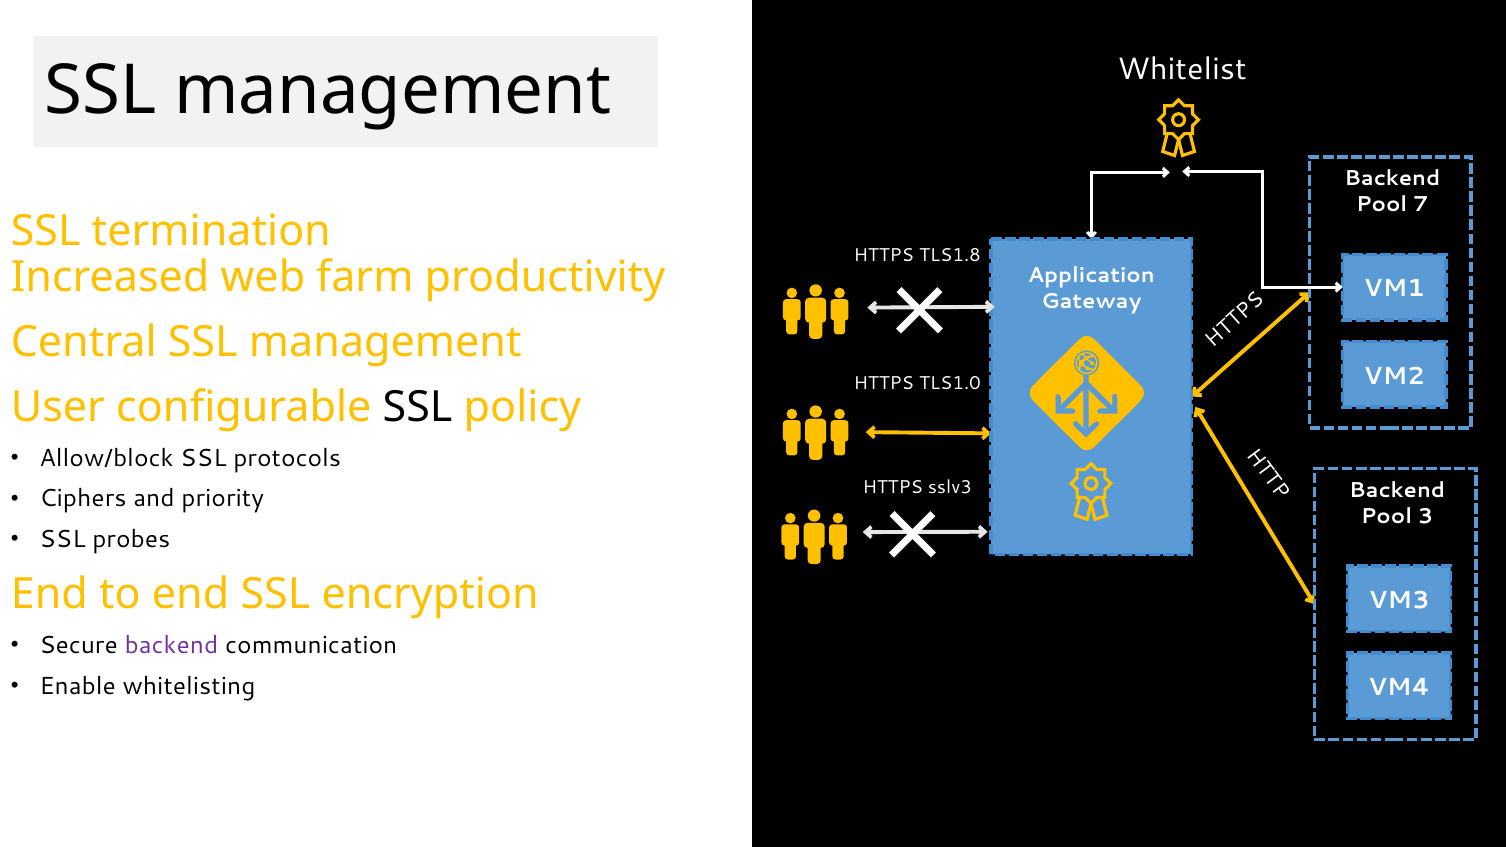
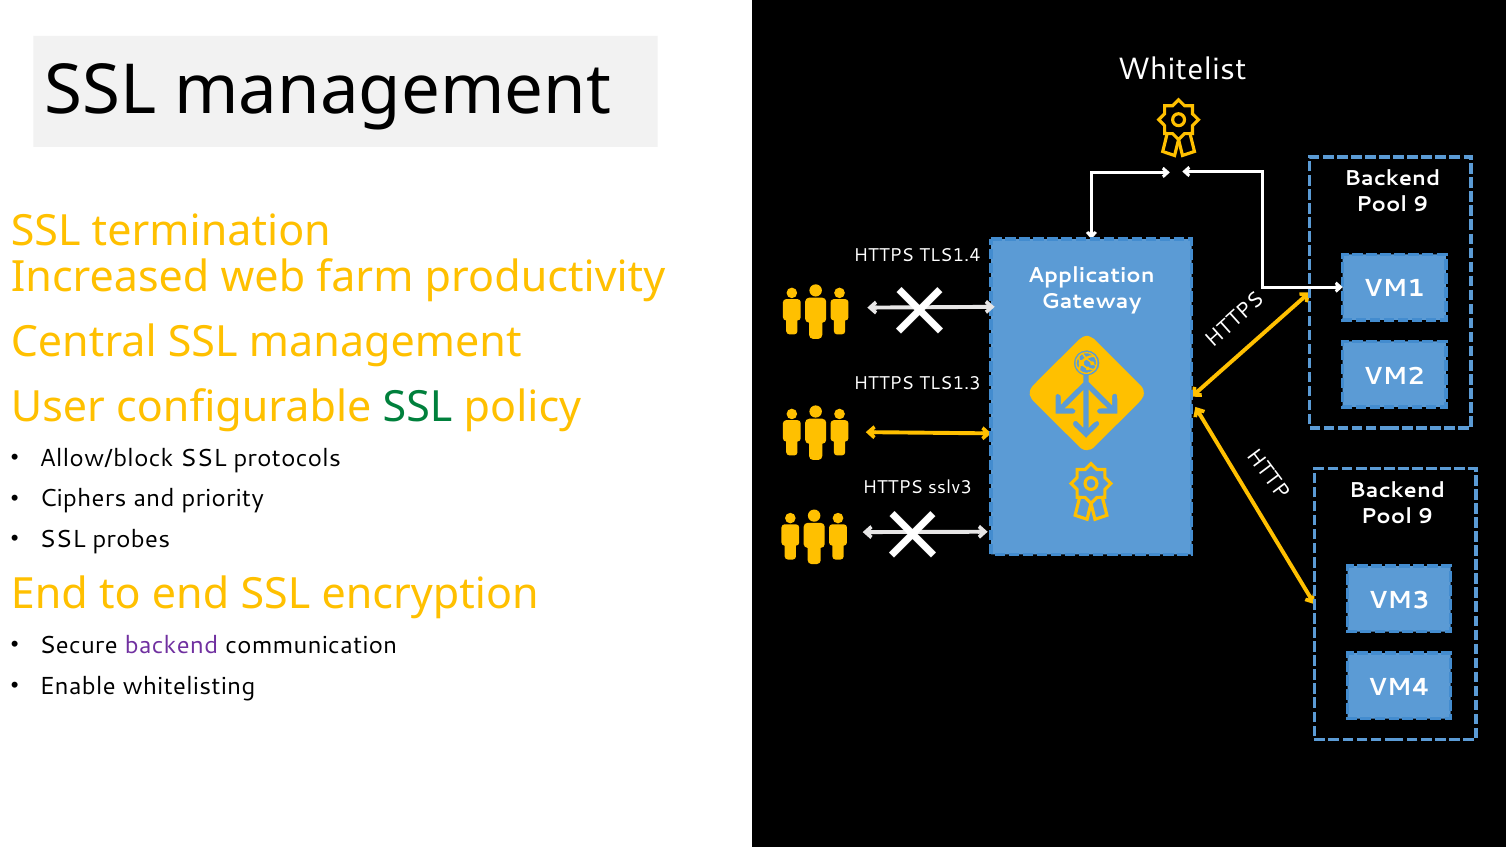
7: 7 -> 9 (1421, 204)
TLS1.8: TLS1.8 -> TLS1.4 (950, 256)
TLS1.0: TLS1.0 -> TLS1.3 (950, 383)
SSL colour: black -> green (418, 407)
3: 3 -> 9 (1426, 516)
